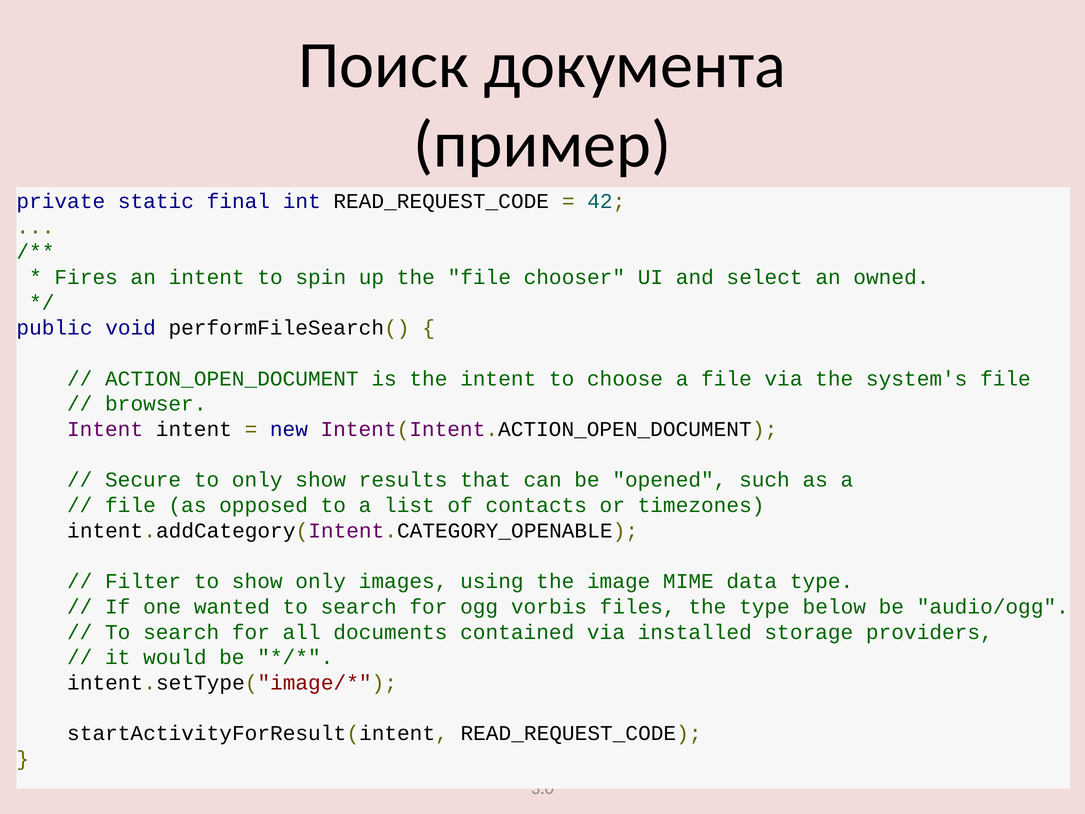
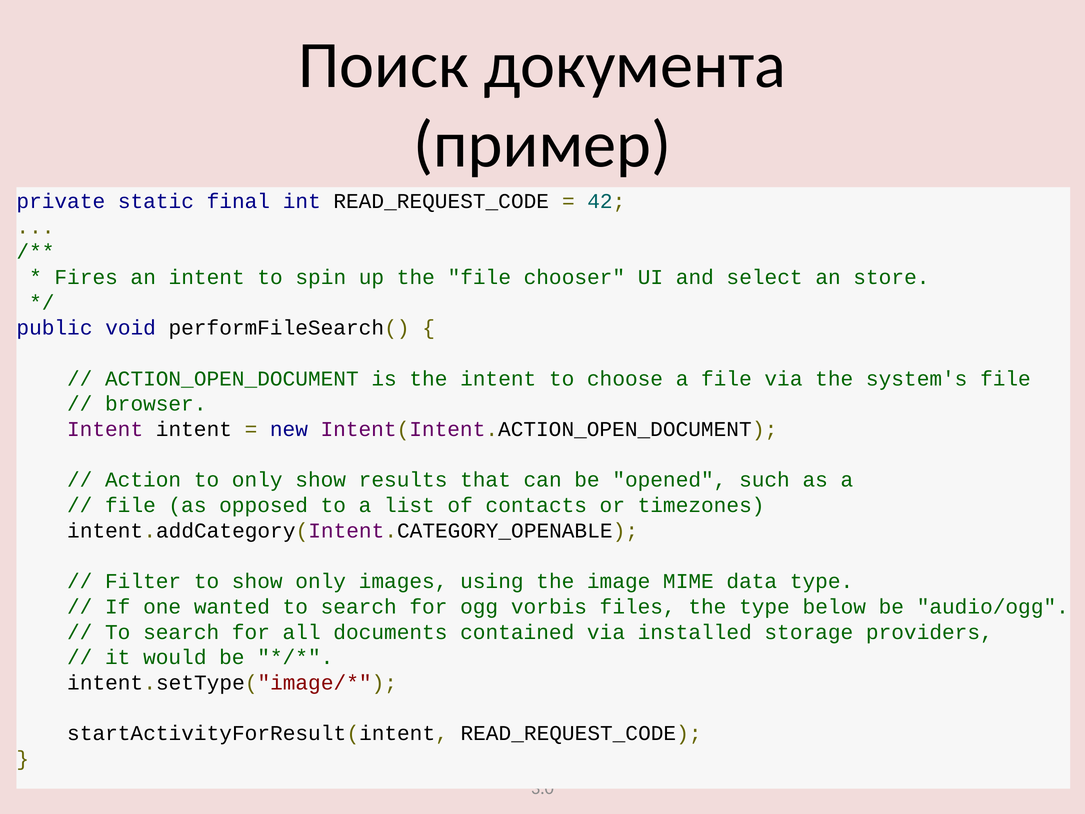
owned: owned -> store (891, 277)
Secure: Secure -> Action (143, 480)
